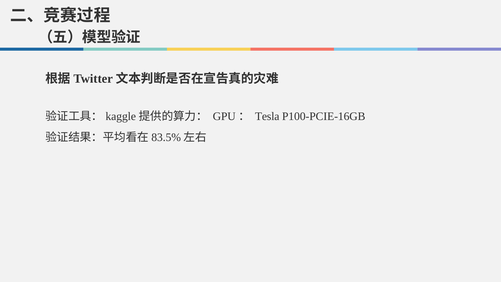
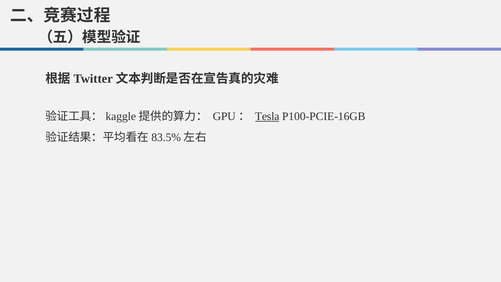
Tesla underline: none -> present (267, 116)
